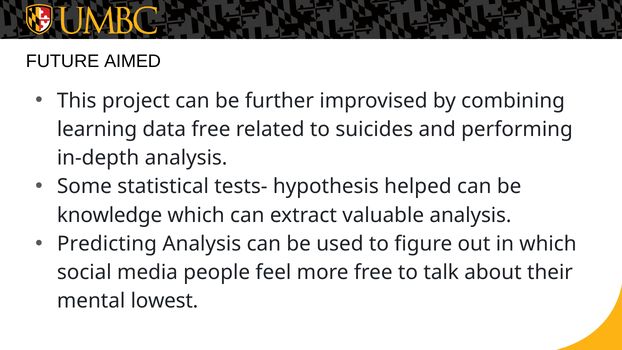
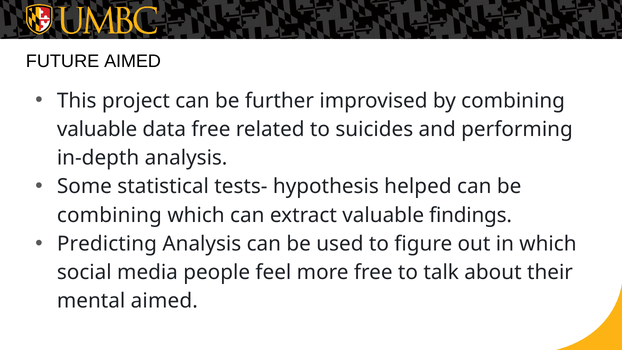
learning: learning -> valuable (97, 129)
knowledge: knowledge -> combining (109, 215)
valuable analysis: analysis -> findings (471, 215)
mental lowest: lowest -> aimed (164, 301)
